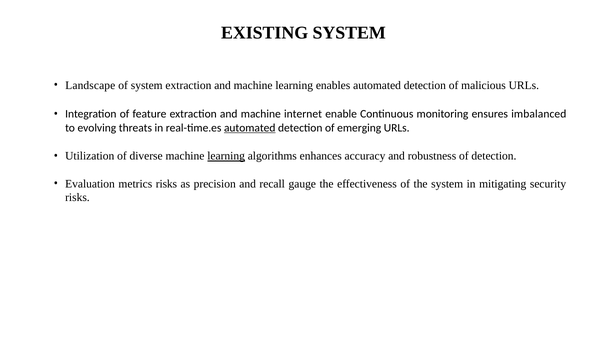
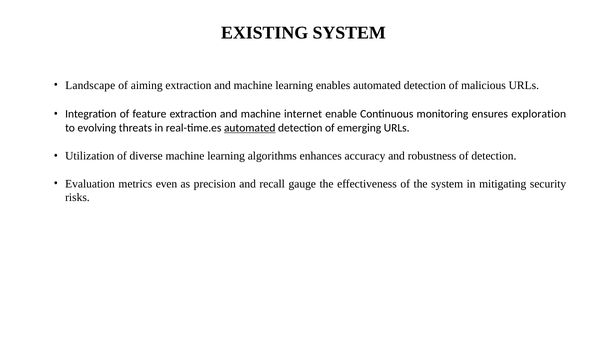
of system: system -> aiming (147, 85)
imbalanced: imbalanced -> exploration (539, 114)
learning underline: present -> none (226, 156)
metrics risks: risks -> even (166, 184)
